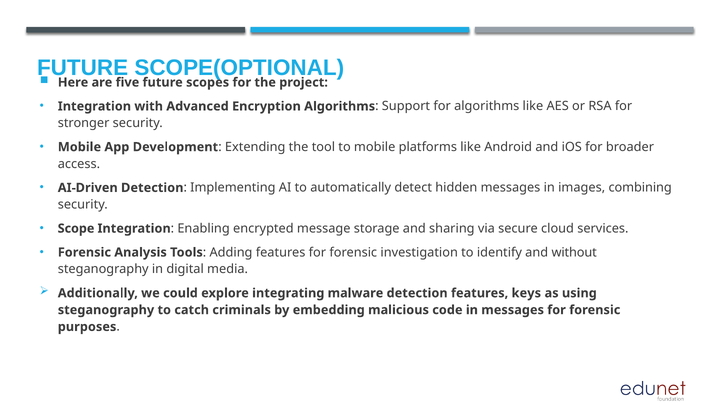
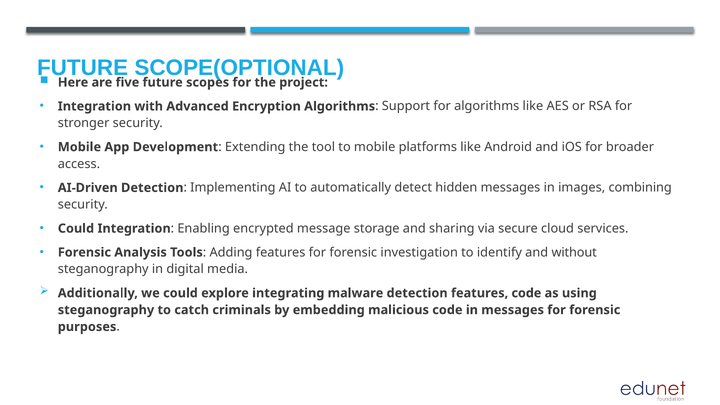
Scope: Scope -> Could (76, 228)
features keys: keys -> code (526, 293)
